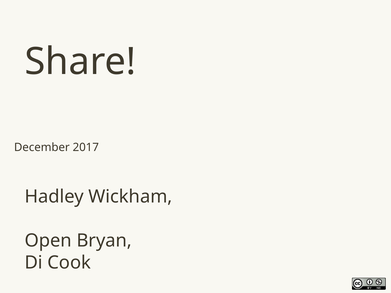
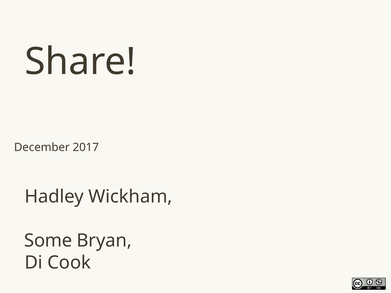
Open: Open -> Some (48, 241)
